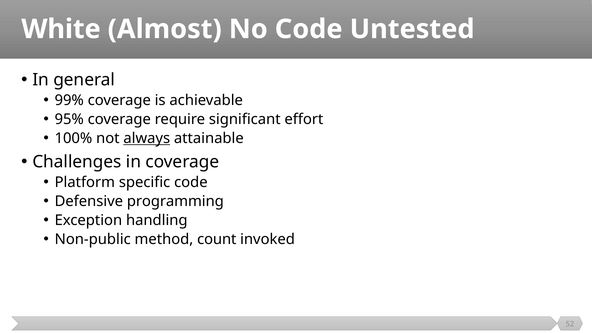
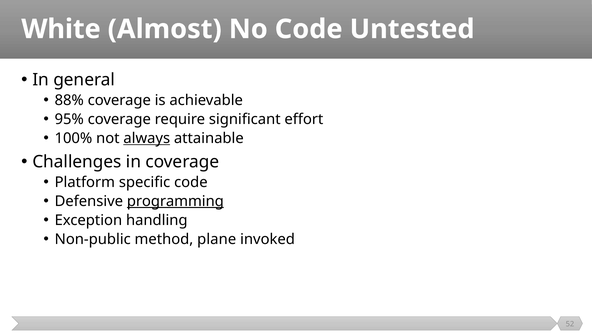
99%: 99% -> 88% (69, 100)
programming underline: none -> present (175, 201)
count: count -> plane (217, 239)
